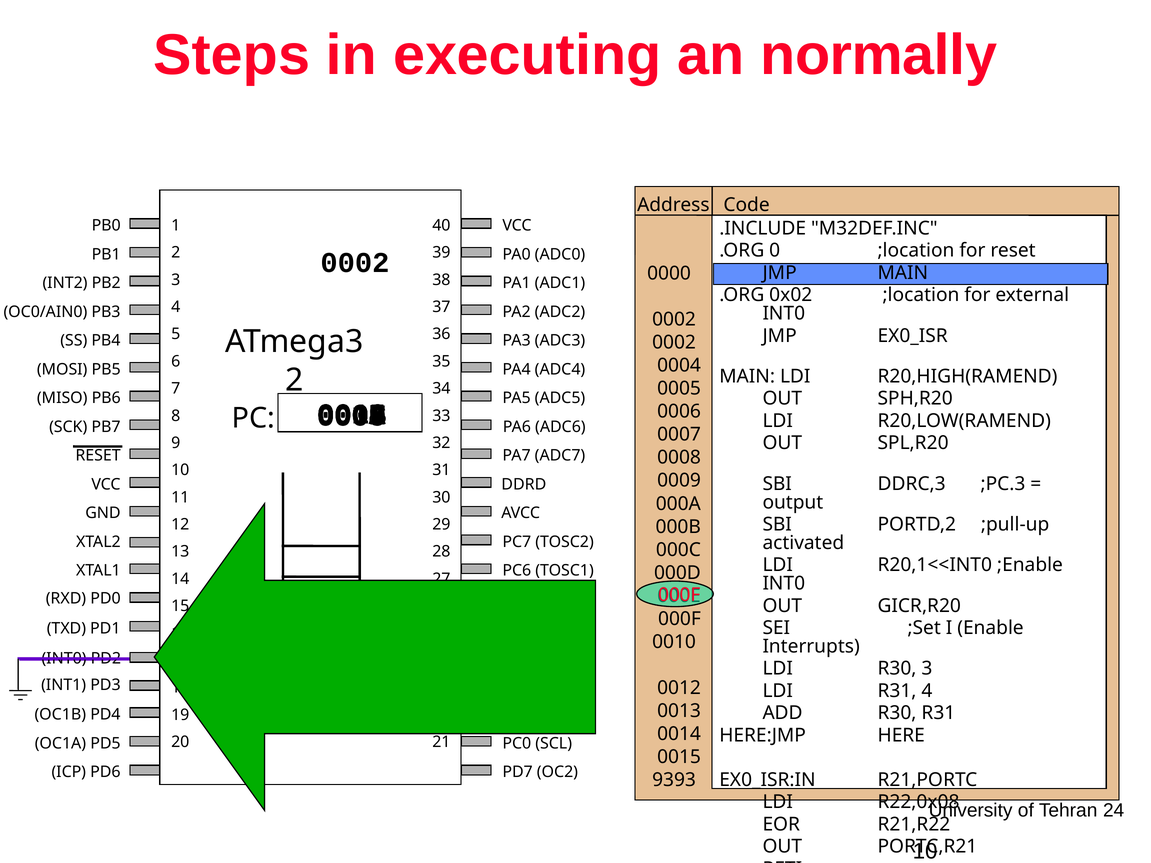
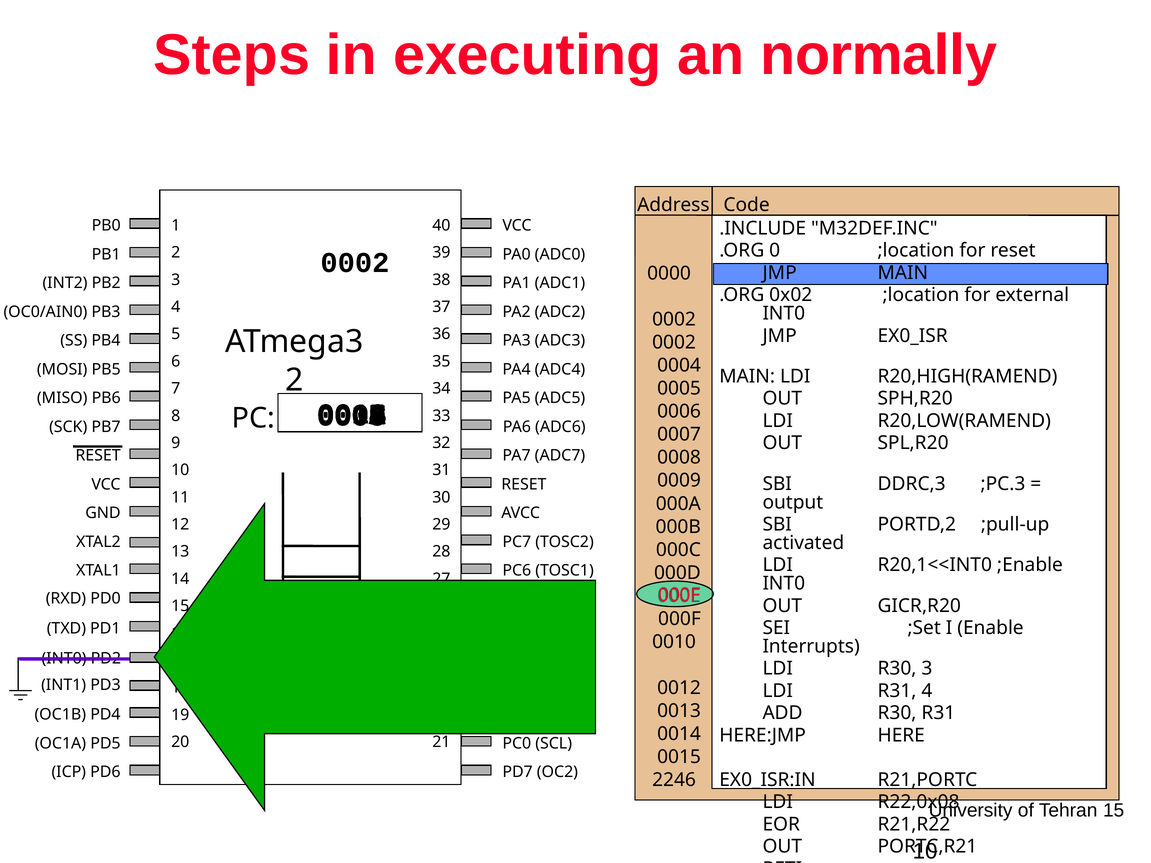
DDRD: DDRD -> RESET (524, 485)
9393: 9393 -> 2246 (674, 780)
24: 24 -> 15 (1114, 811)
